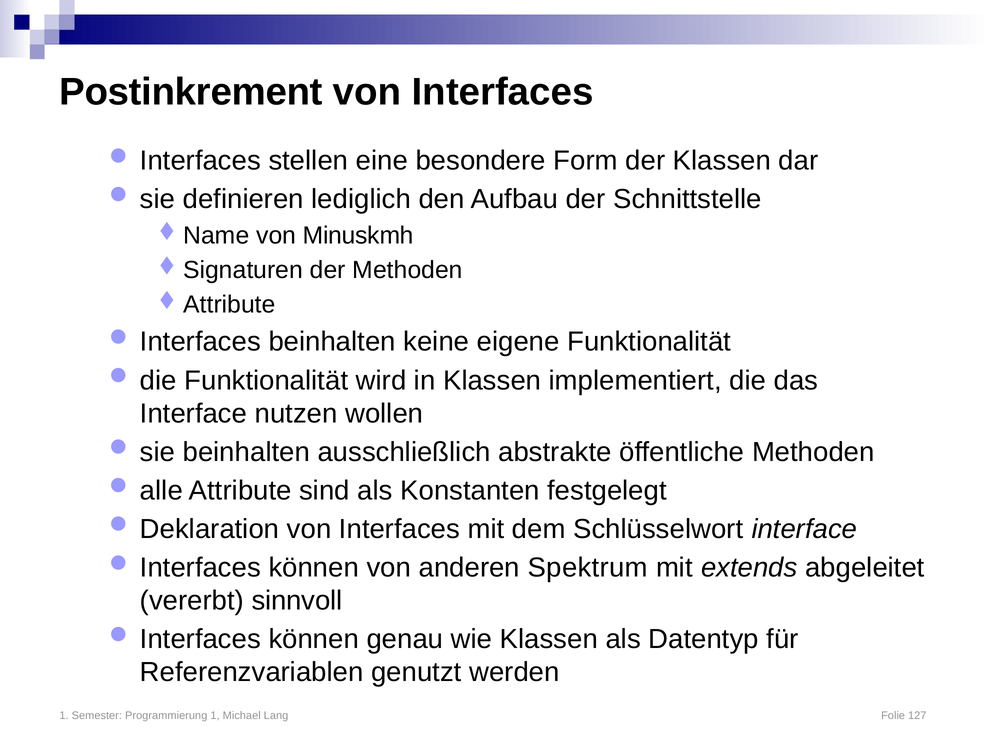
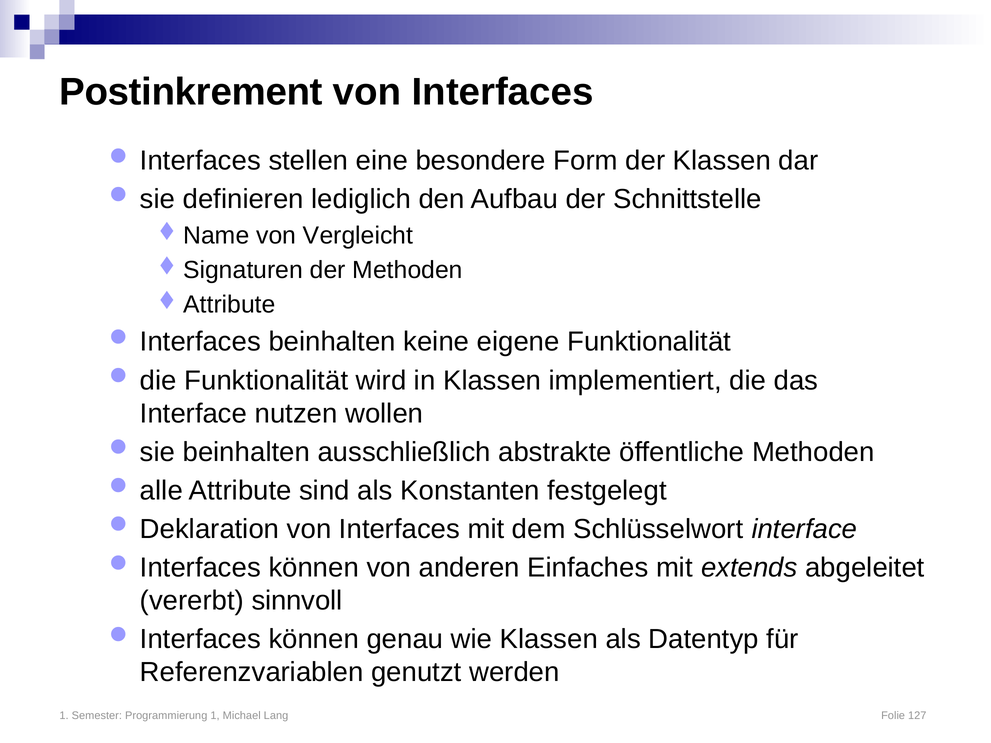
Minuskmh: Minuskmh -> Vergleicht (358, 236)
Spektrum: Spektrum -> Einfaches (588, 568)
